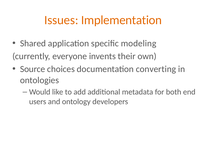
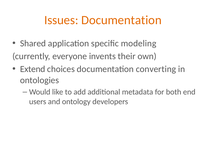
Issues Implementation: Implementation -> Documentation (121, 20)
Source: Source -> Extend (33, 69)
